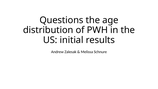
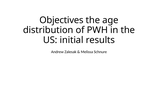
Questions: Questions -> Objectives (61, 20)
